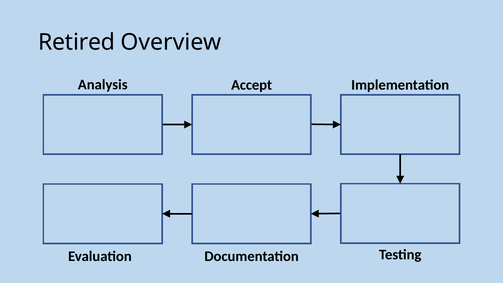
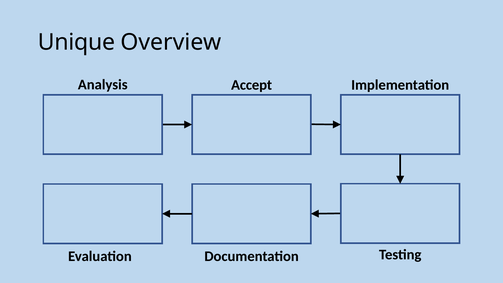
Retired: Retired -> Unique (77, 42)
